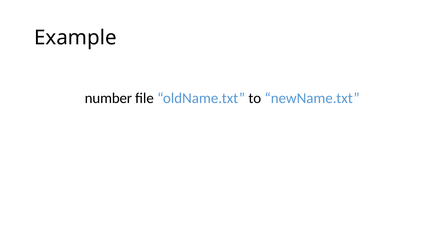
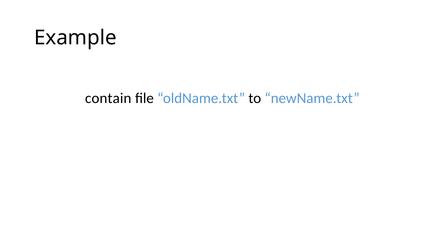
number: number -> contain (108, 98)
